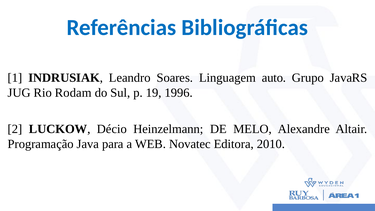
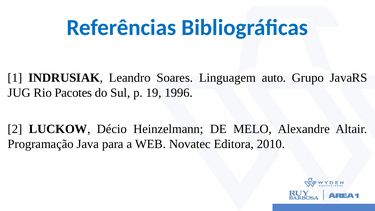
Rodam: Rodam -> Pacotes (73, 93)
